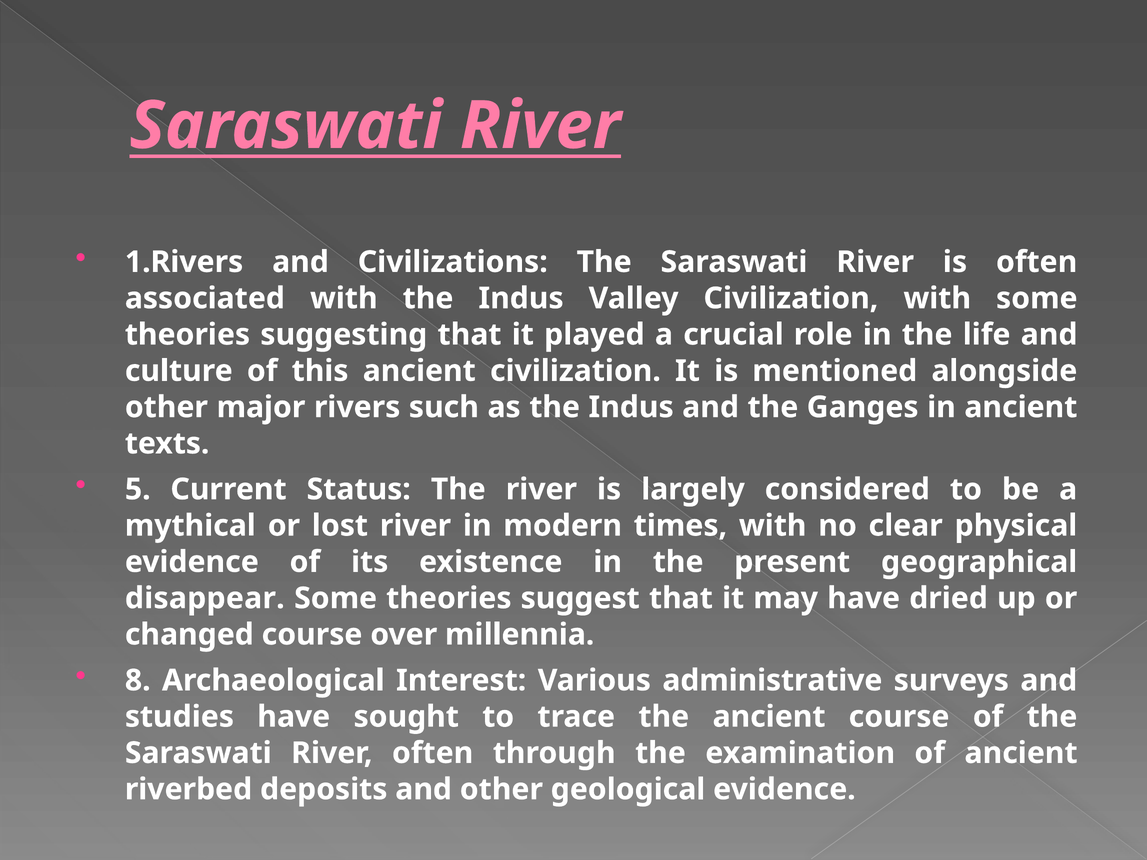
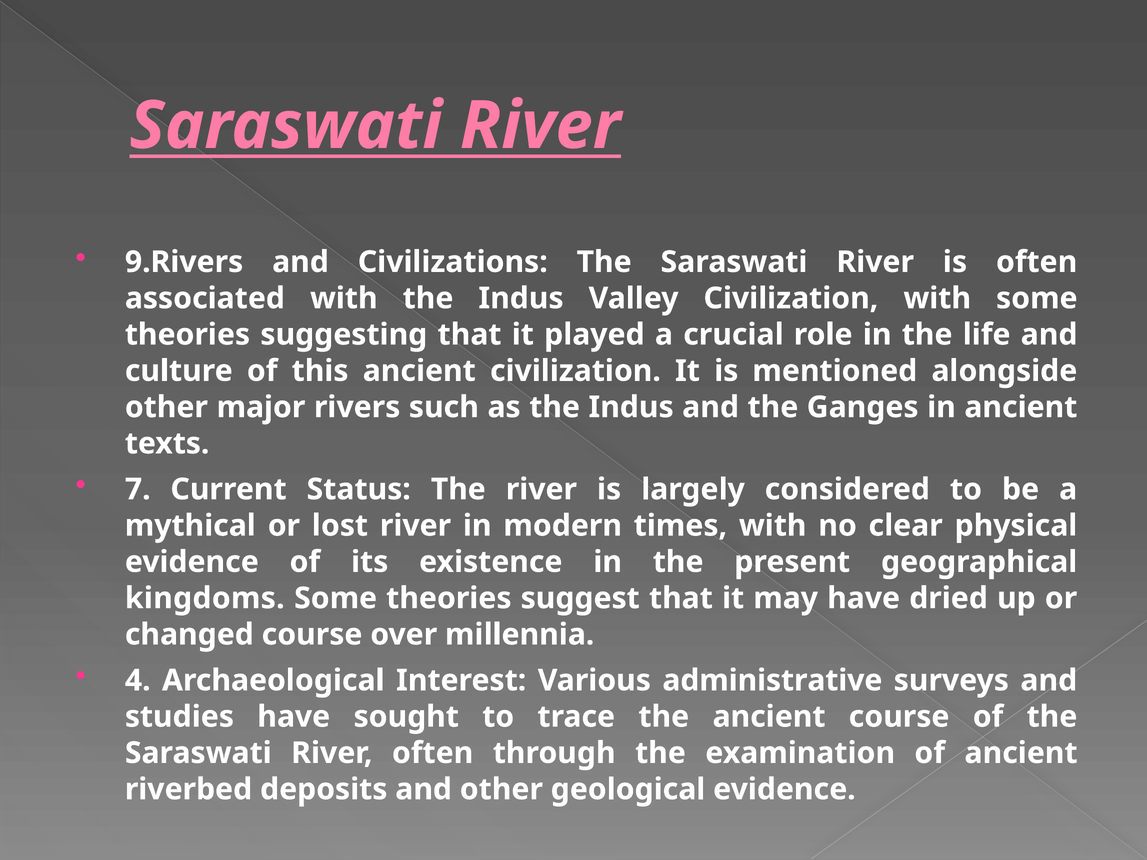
1.Rivers: 1.Rivers -> 9.Rivers (184, 262)
5: 5 -> 7 (138, 490)
disappear: disappear -> kingdoms (205, 598)
8: 8 -> 4 (138, 681)
